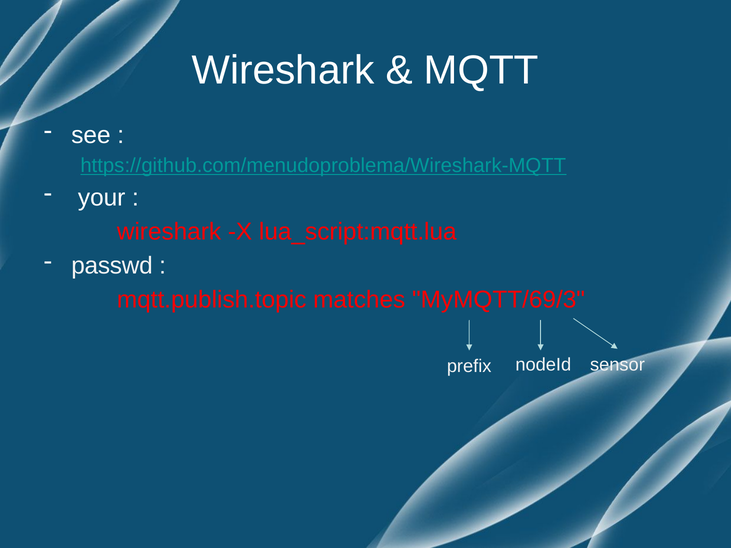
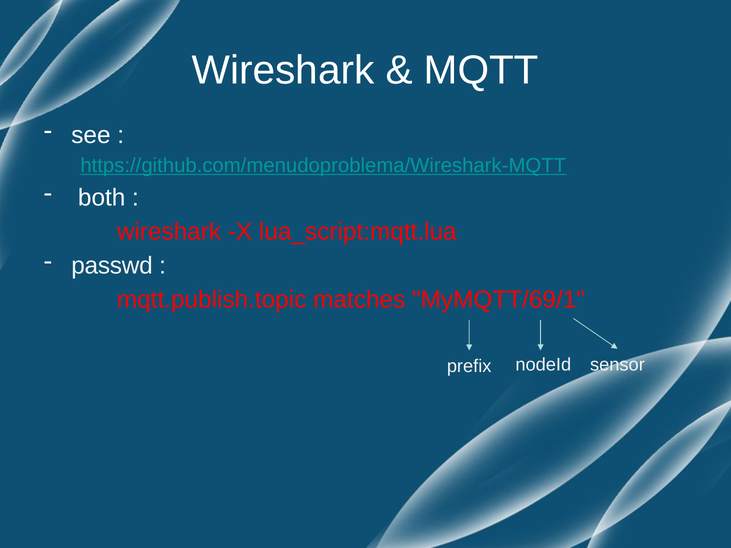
your: your -> both (102, 198)
MyMQTT/69/3: MyMQTT/69/3 -> MyMQTT/69/1 (498, 300)
